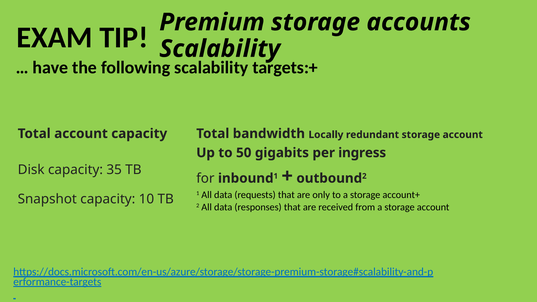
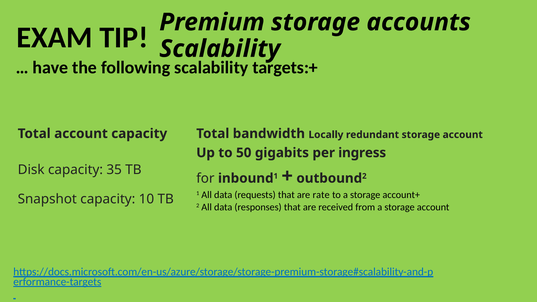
only: only -> rate (321, 195)
